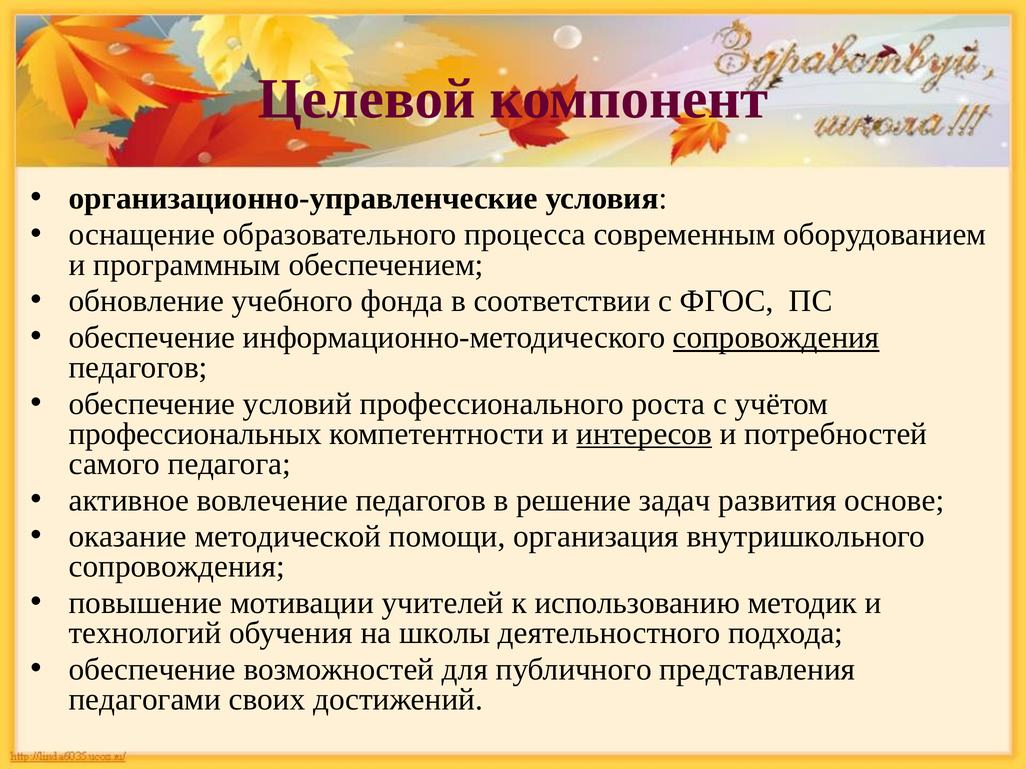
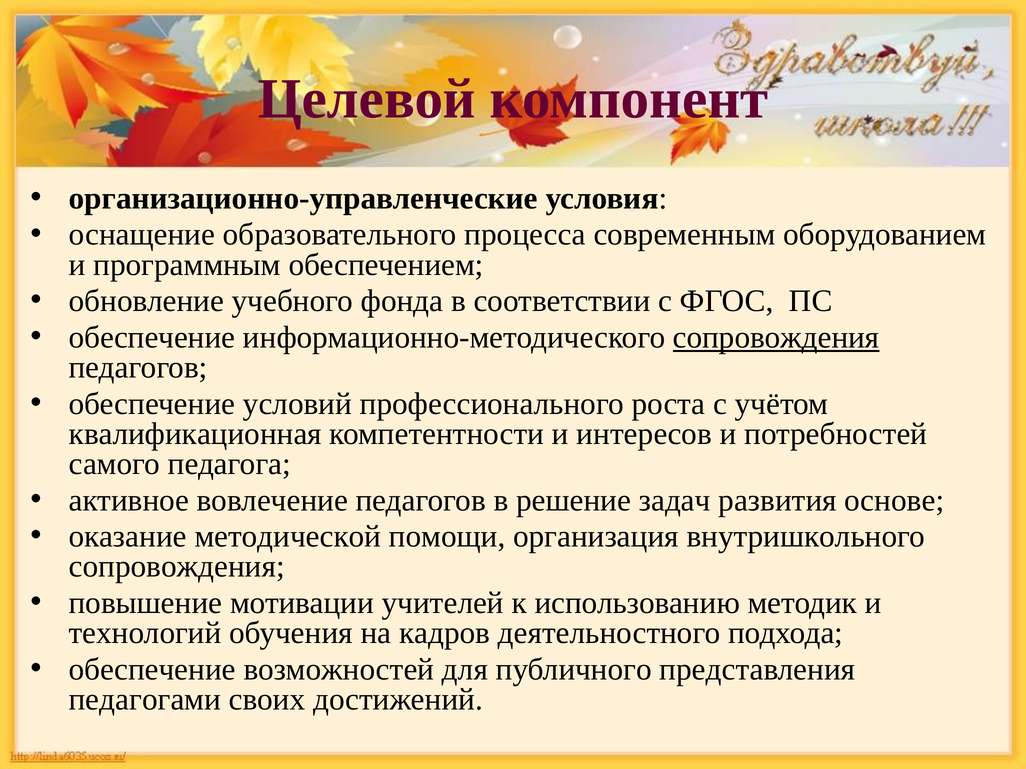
профессиональных: профессиональных -> квалификационная (195, 434)
интересов underline: present -> none (644, 434)
шкoлы: шкoлы -> кадров (445, 633)
